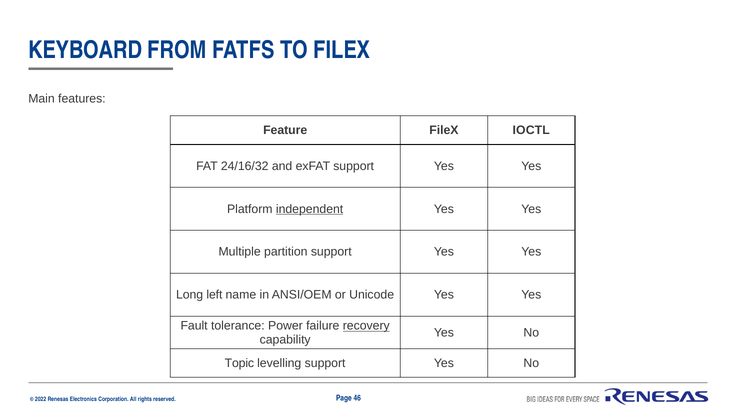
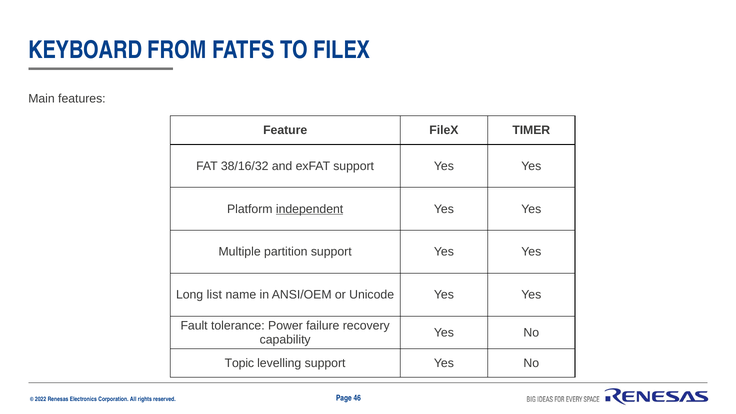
IOCTL: IOCTL -> TIMER (531, 130)
24/16/32: 24/16/32 -> 38/16/32 (245, 166)
left: left -> list (214, 295)
recovery underline: present -> none (366, 326)
